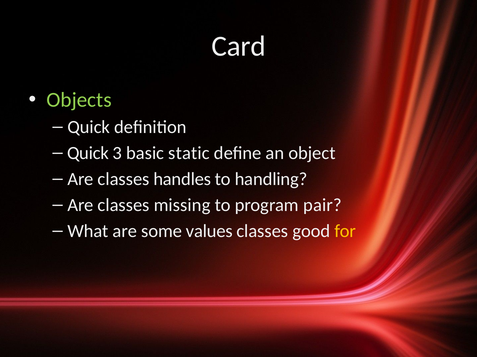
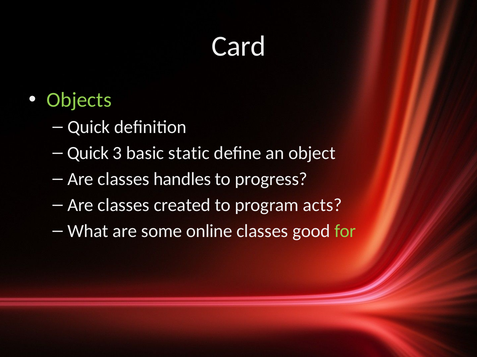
handling: handling -> progress (271, 179)
missing: missing -> created (182, 205)
pair: pair -> acts (323, 205)
values: values -> online (209, 231)
for colour: yellow -> light green (345, 231)
